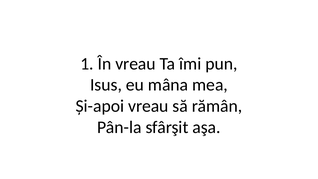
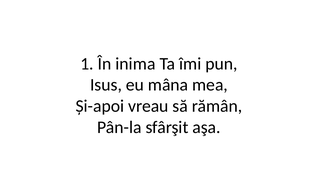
În vreau: vreau -> inima (135, 64)
